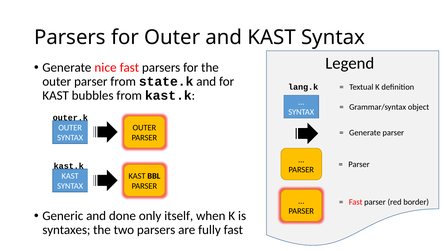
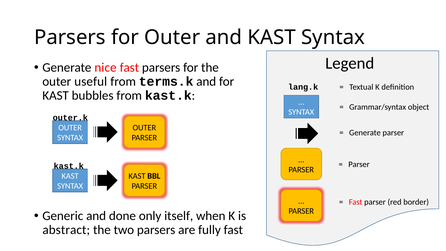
parser: parser -> useful (91, 82)
state.k: state.k -> terms.k (166, 82)
syntaxes: syntaxes -> abstract (66, 230)
